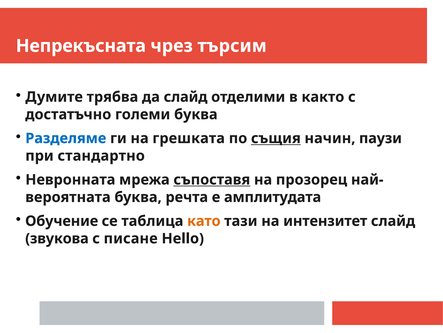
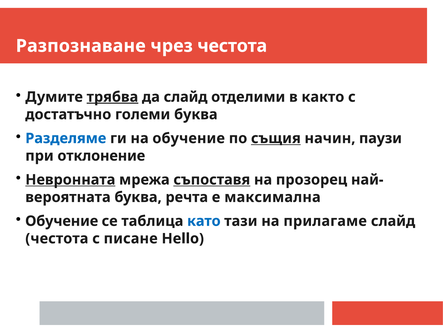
Непрекъсната: Непрекъсната -> Разпознаване (81, 46)
чрез търсим: търсим -> честота (232, 46)
трябва underline: none -> present (112, 97)
на грешката: грешката -> обучение (189, 138)
стандартно: стандартно -> отклонение (101, 155)
Невронната underline: none -> present (70, 179)
амплитудата: амплитудата -> максимална (272, 197)
като colour: orange -> blue (204, 221)
интензитет: интензитет -> прилагаме (325, 221)
звукова: звукова -> честота (57, 238)
